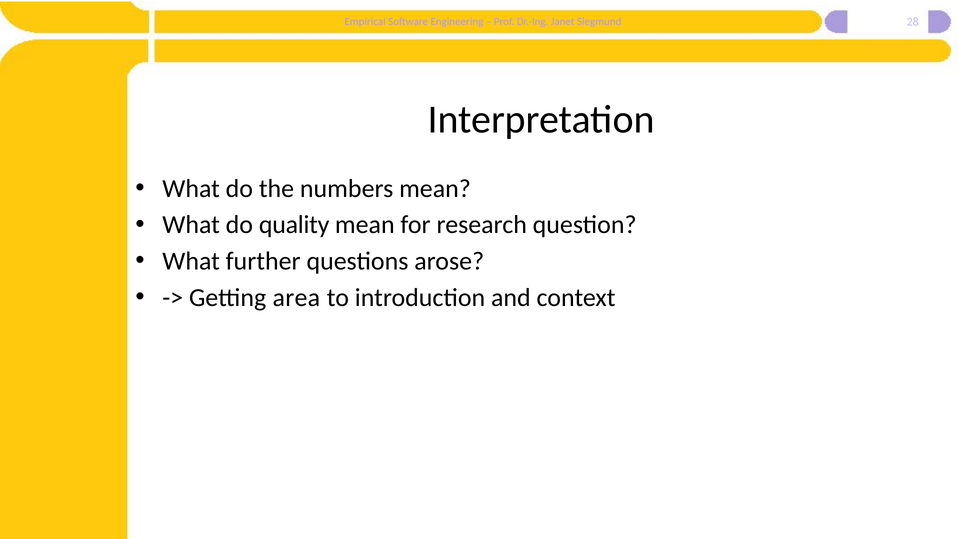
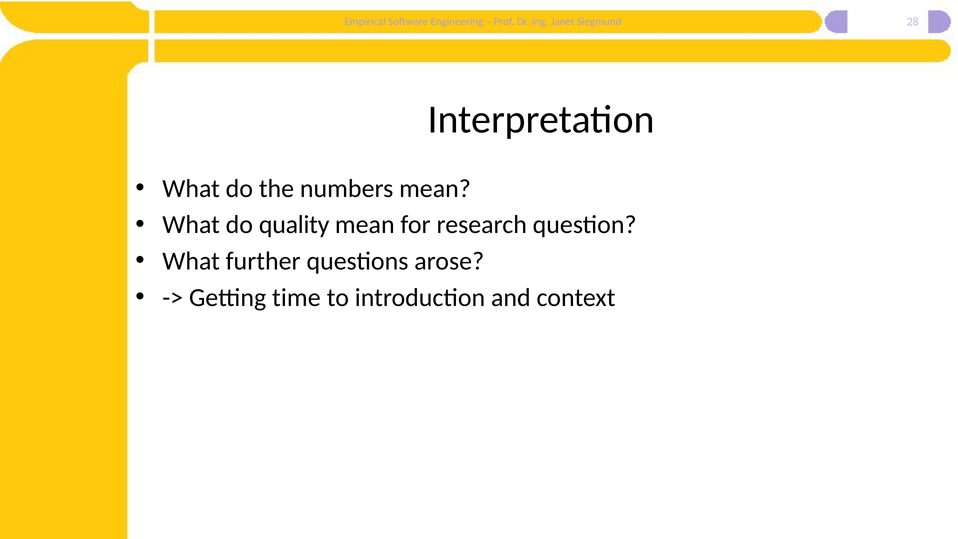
area: area -> time (296, 297)
